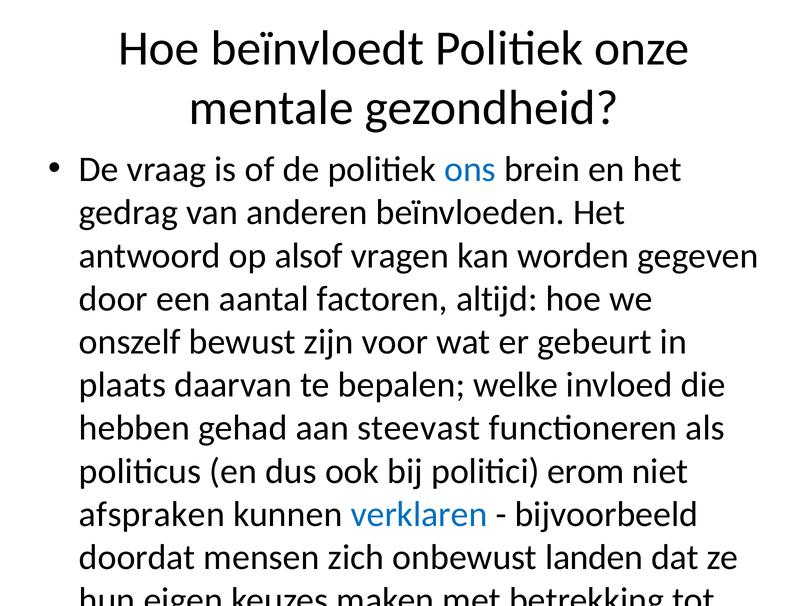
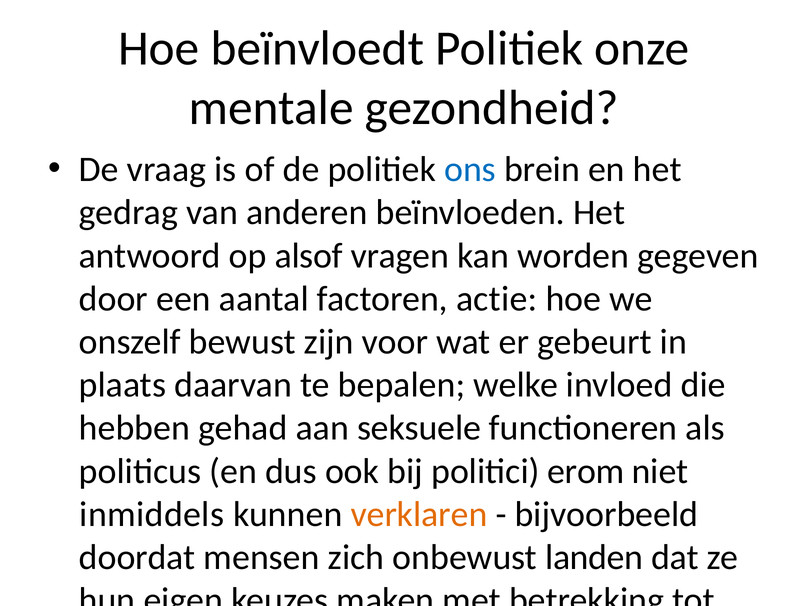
altijd: altijd -> actie (497, 299)
steevast: steevast -> seksuele (419, 428)
afspraken: afspraken -> inmiddels (152, 514)
verklaren colour: blue -> orange (419, 514)
